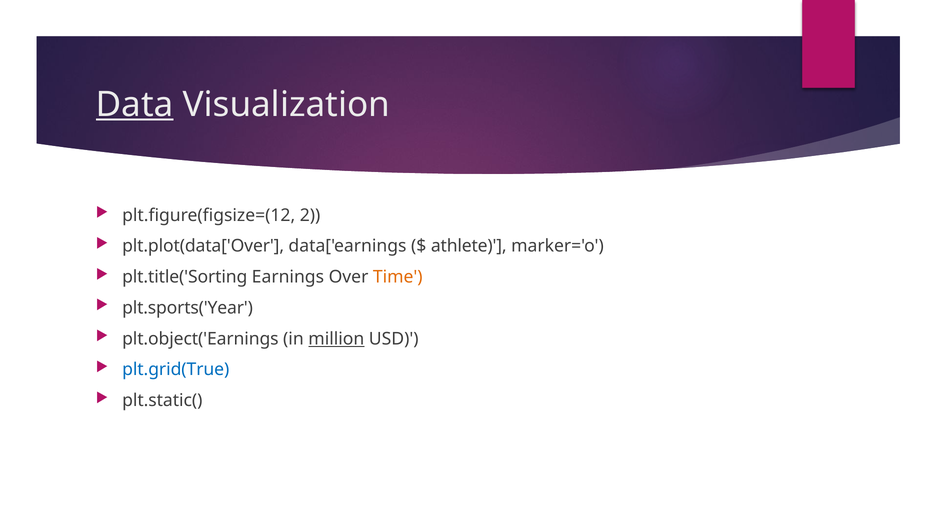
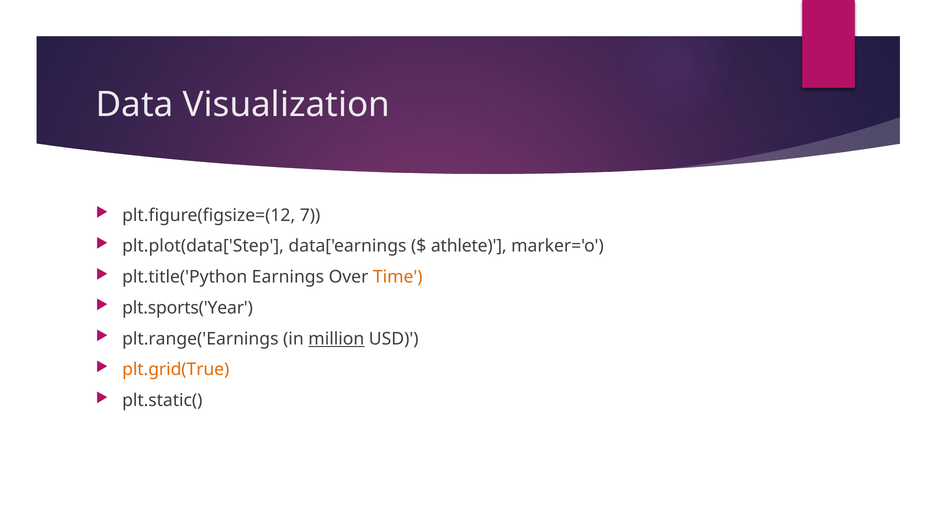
Data underline: present -> none (135, 104)
2: 2 -> 7 (310, 215)
plt.plot(data['Over: plt.plot(data['Over -> plt.plot(data['Step (203, 246)
plt.title('Sorting: plt.title('Sorting -> plt.title('Python (185, 277)
plt.object('Earnings: plt.object('Earnings -> plt.range('Earnings (200, 339)
plt.grid(True colour: blue -> orange (176, 370)
